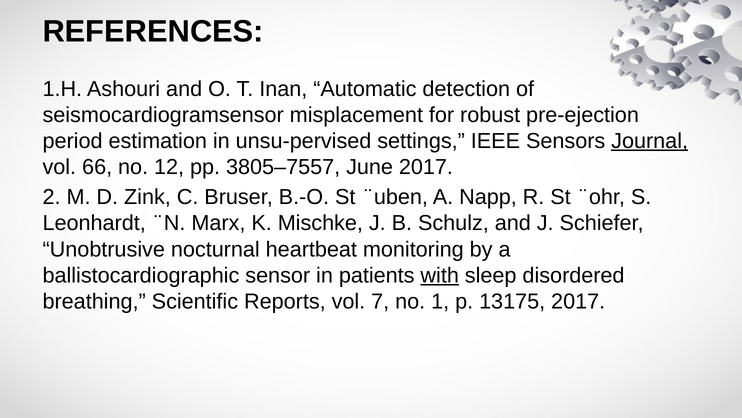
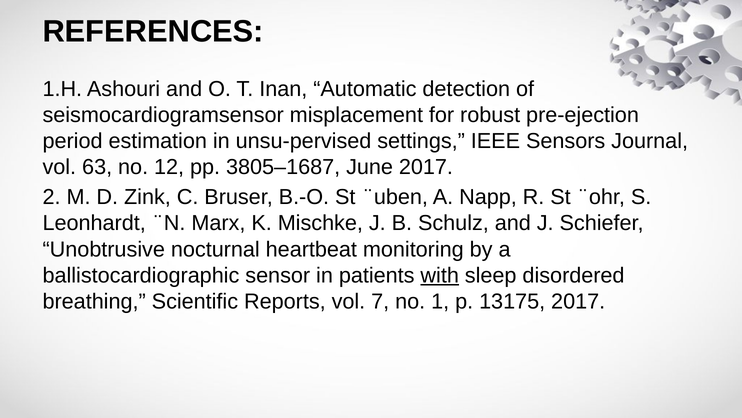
Journal underline: present -> none (650, 141)
66: 66 -> 63 (97, 167)
3805–7557: 3805–7557 -> 3805–1687 (283, 167)
